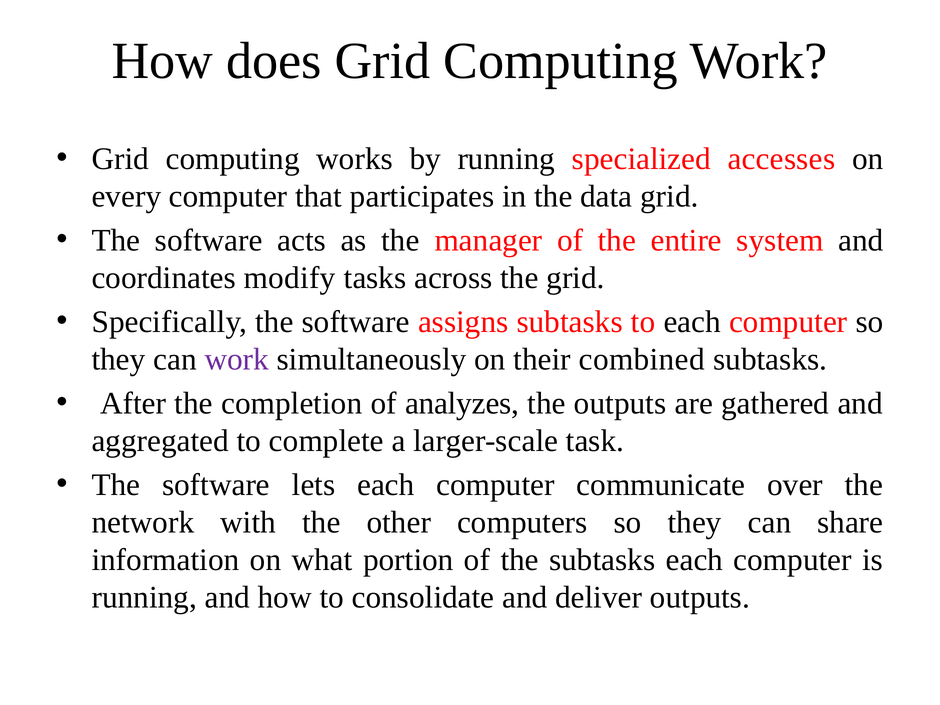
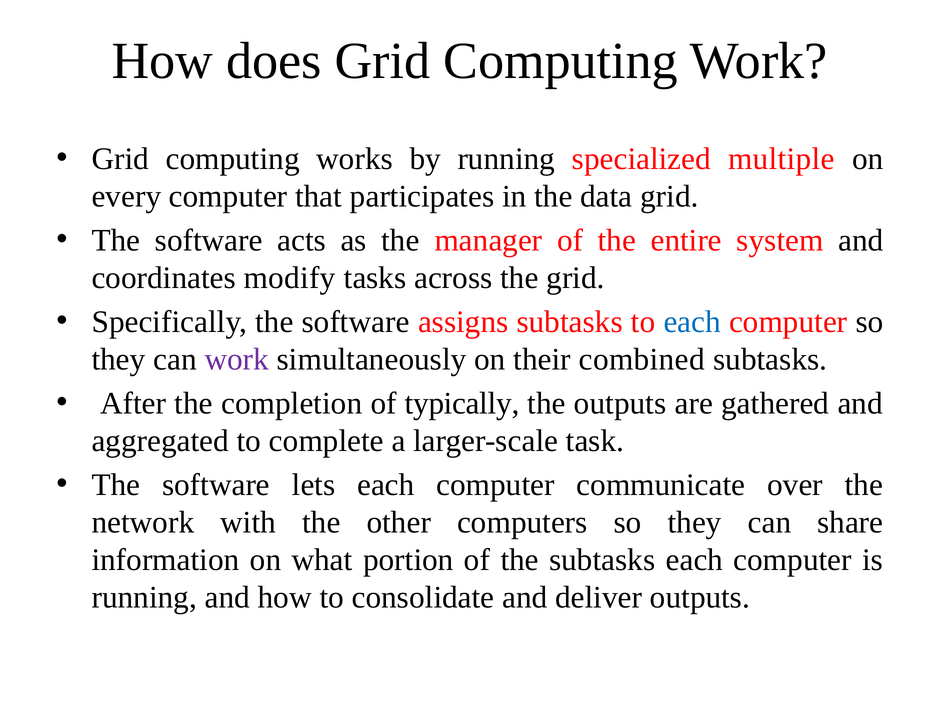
accesses: accesses -> multiple (781, 159)
each colour: black -> blue (692, 322)
analyzes: analyzes -> typically (462, 403)
